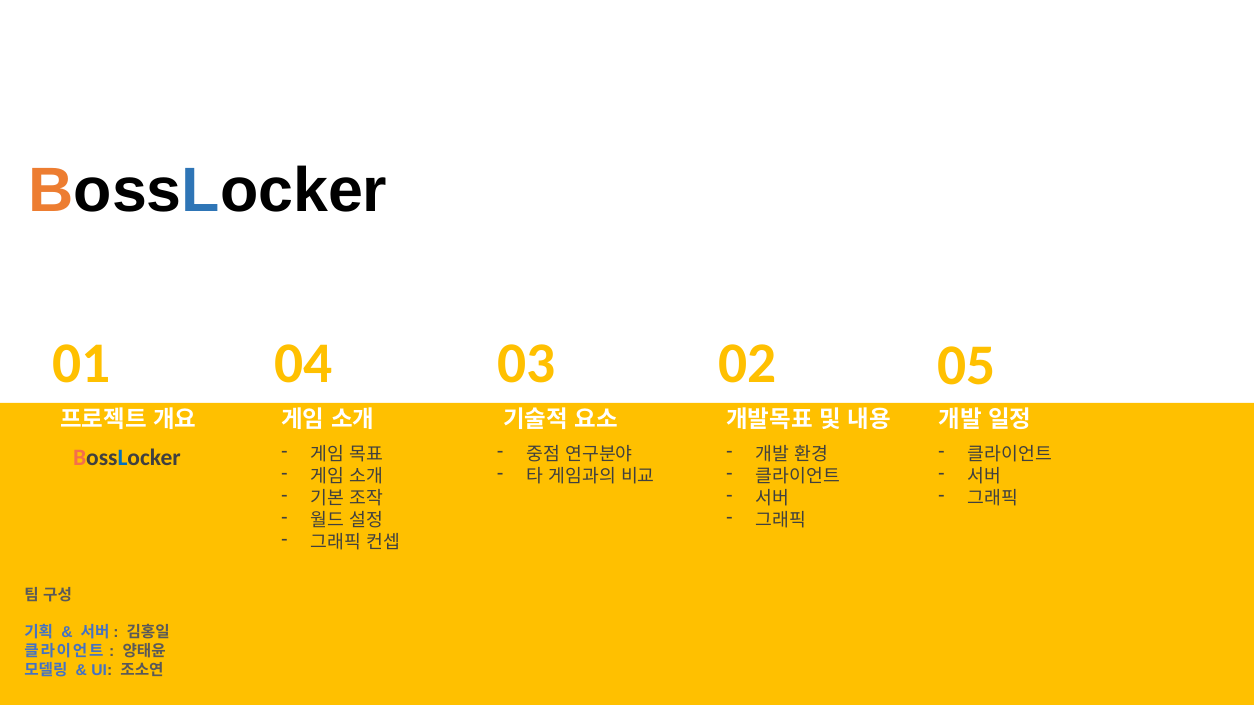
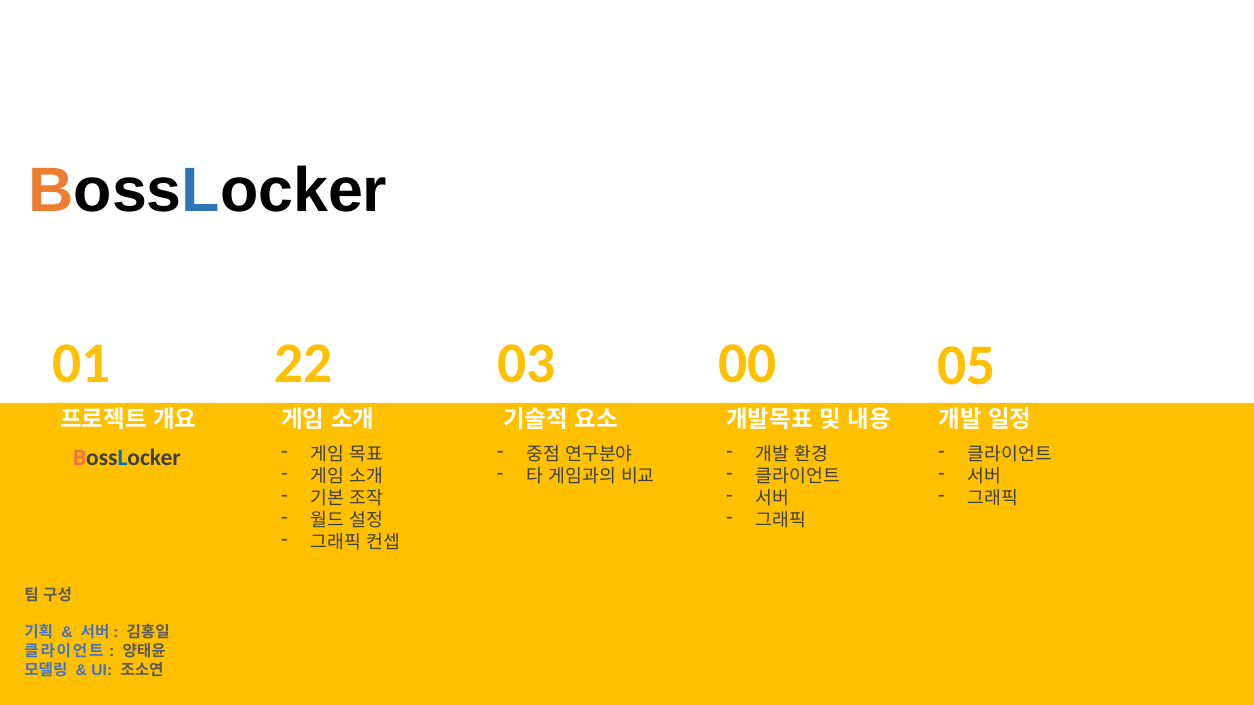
04: 04 -> 22 (303, 364)
02: 02 -> 00 (748, 364)
